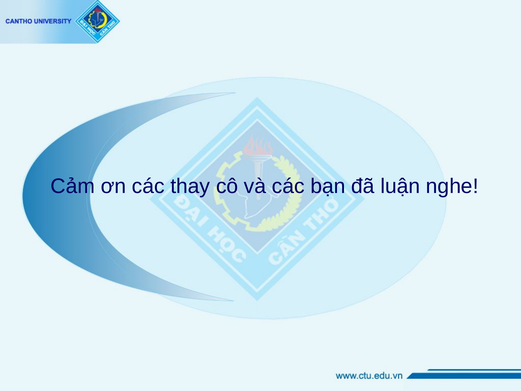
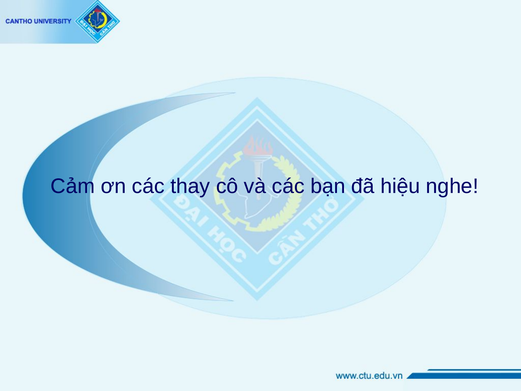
luận: luận -> hiệu (400, 186)
